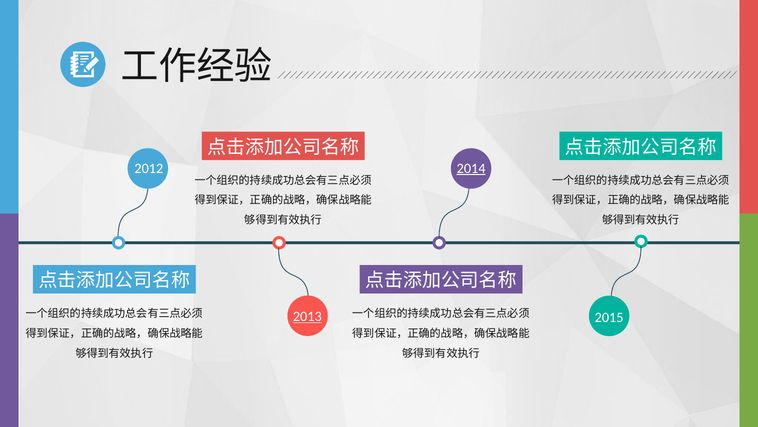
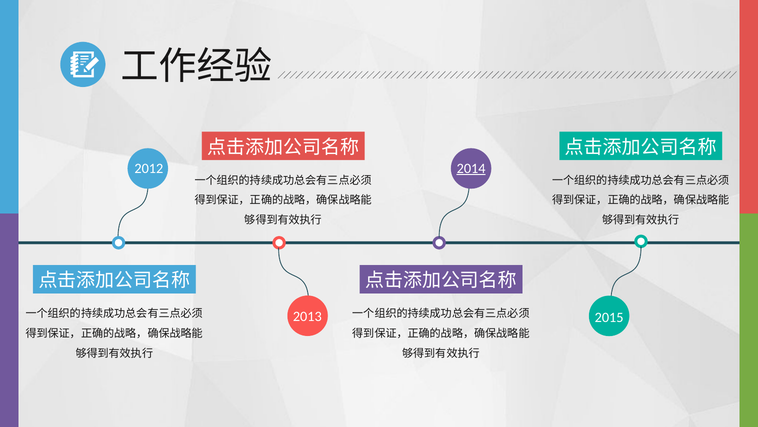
2013 underline: present -> none (307, 316)
